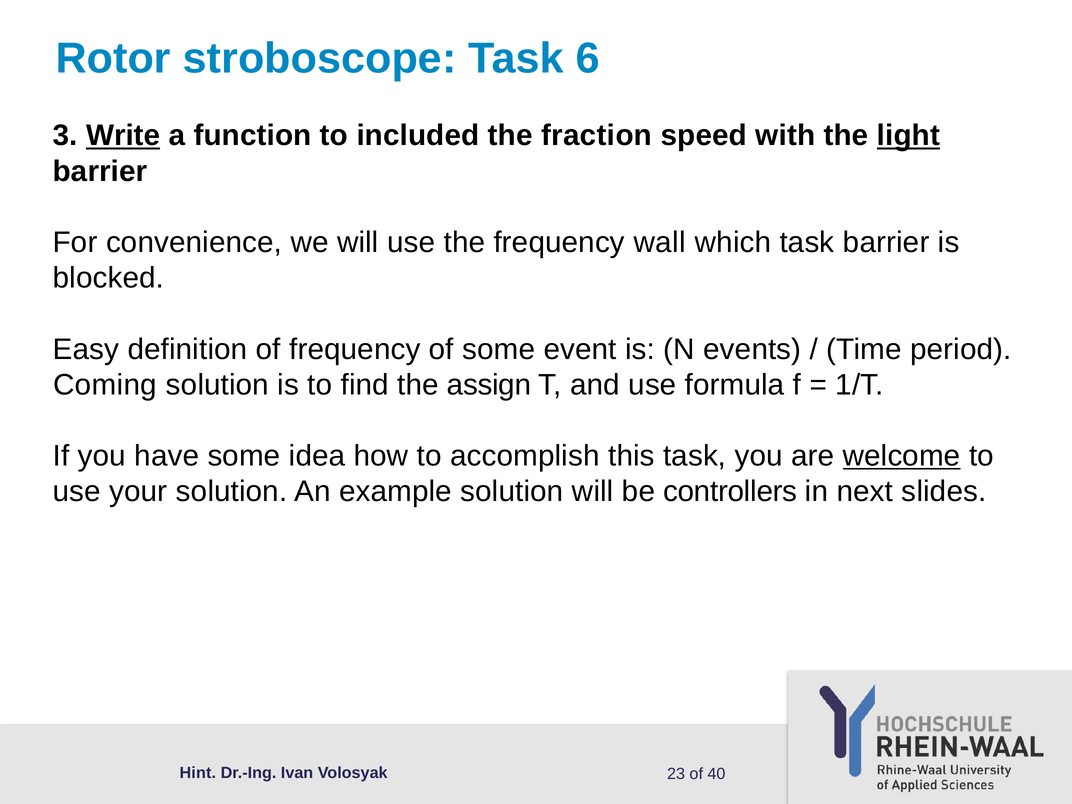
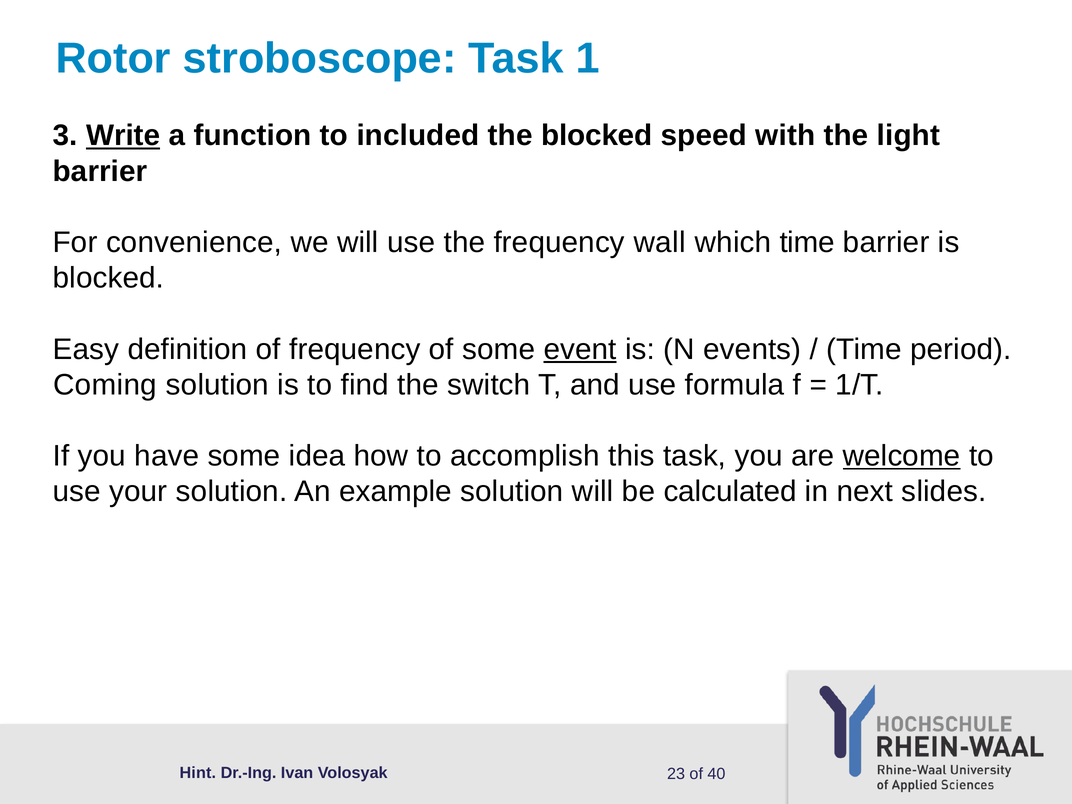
6: 6 -> 1 (588, 59)
the fraction: fraction -> blocked (597, 136)
light underline: present -> none (908, 136)
which task: task -> time (807, 243)
event underline: none -> present (580, 349)
assign: assign -> switch (489, 385)
controllers: controllers -> calculated (730, 492)
